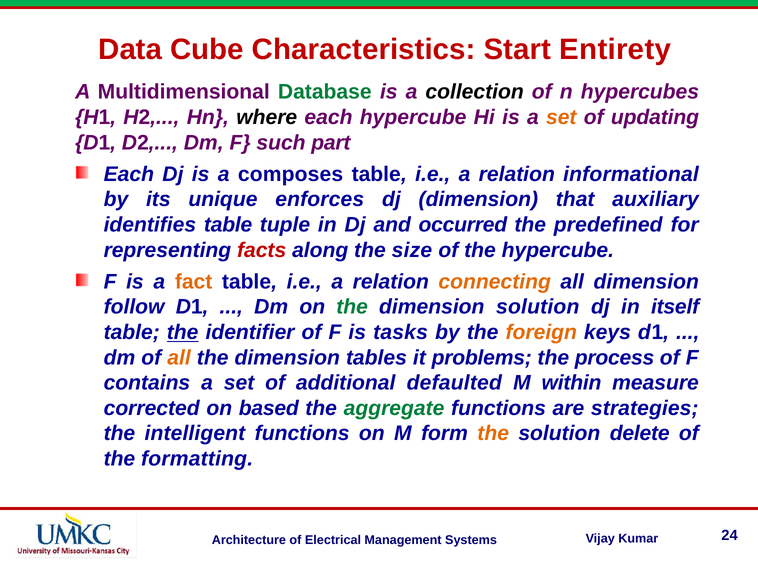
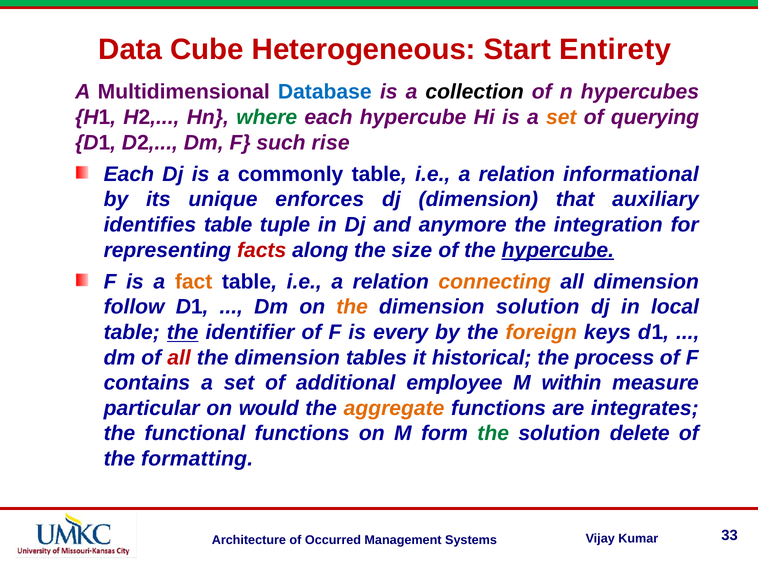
Characteristics: Characteristics -> Heterogeneous (364, 49)
Database colour: green -> blue (325, 92)
where colour: black -> green (267, 117)
updating: updating -> querying (655, 117)
part: part -> rise (331, 142)
composes: composes -> commonly (291, 174)
occurred: occurred -> anymore (463, 225)
predefined: predefined -> integration (608, 225)
hypercube underline: none -> present (558, 250)
the colour: green -> orange (352, 307)
itself: itself -> local (675, 307)
tasks: tasks -> every (401, 332)
all colour: orange -> red (179, 357)
problems: problems -> historical (482, 357)
defaulted: defaulted -> employee (454, 383)
corrected: corrected -> particular (152, 408)
based: based -> would (269, 408)
aggregate colour: green -> orange (394, 408)
strategies: strategies -> integrates (645, 408)
intelligent: intelligent -> functional (195, 433)
the colour: orange -> green (493, 433)
Electrical: Electrical -> Occurred (333, 540)
24: 24 -> 33 (730, 535)
